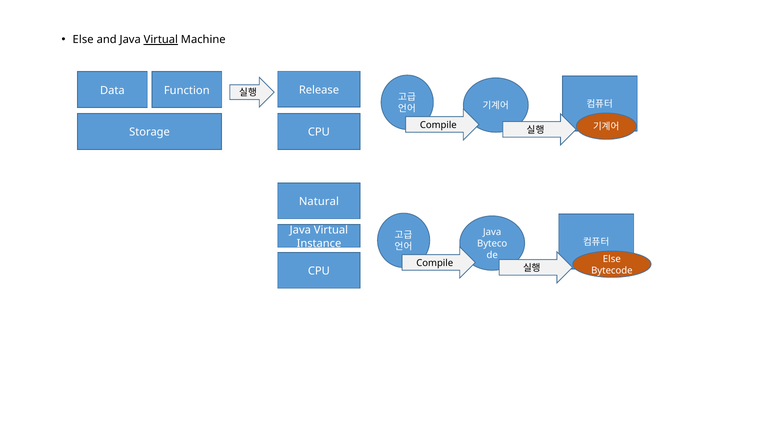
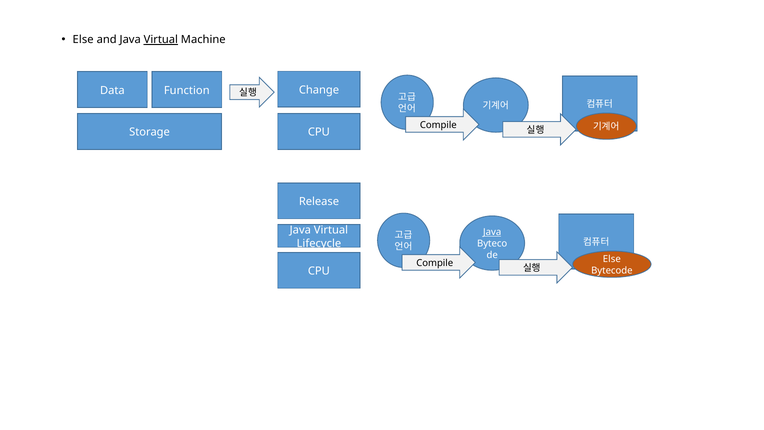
Release: Release -> Change (319, 90)
Natural: Natural -> Release (319, 202)
Java underline: none -> present (492, 232)
Instance: Instance -> Lifecycle (319, 243)
